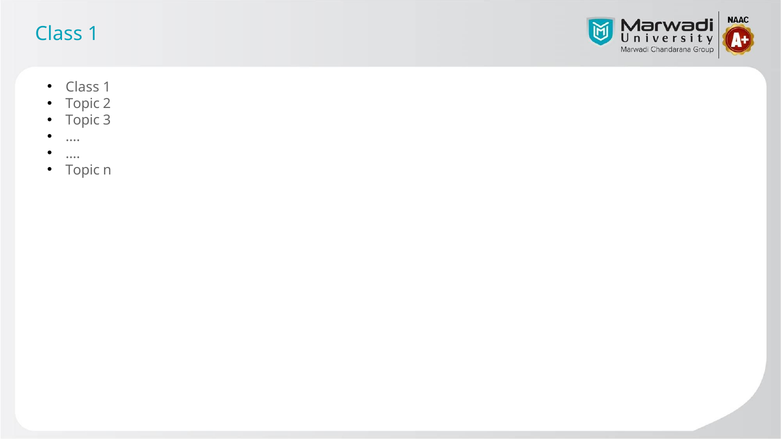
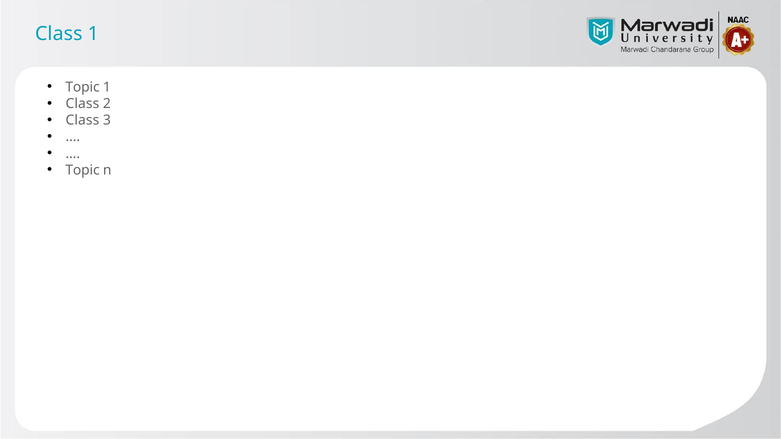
Class: Class -> Topic (83, 87)
Topic: Topic -> Class (82, 104)
Topic: Topic -> Class (82, 120)
